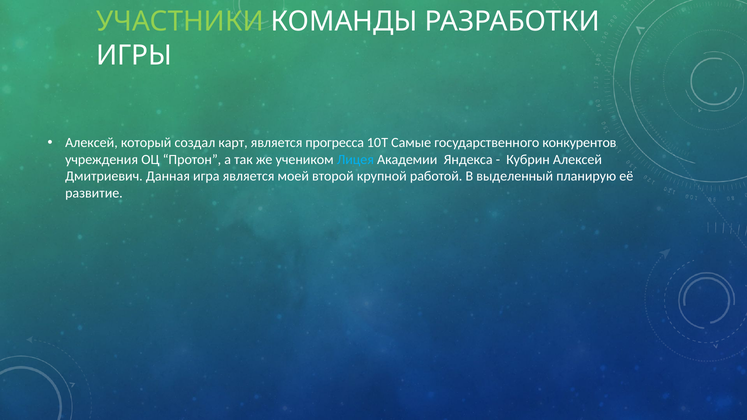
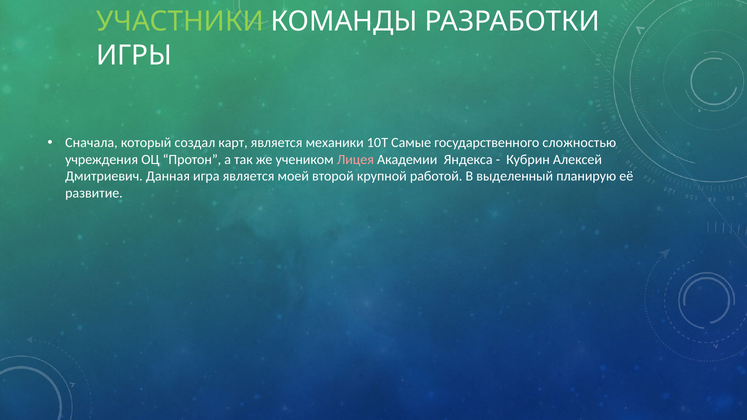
Алексей: Алексей -> Сначала (91, 143)
прогресса: прогресса -> механики (335, 143)
конкурентов: конкурентов -> сложностью (579, 143)
Лицея colour: light blue -> pink (355, 160)
